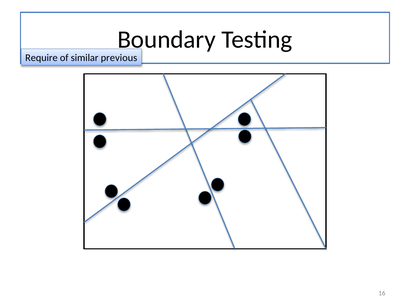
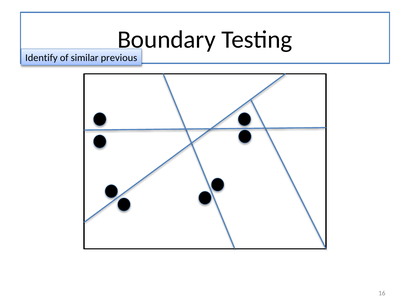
Require: Require -> Identify (41, 58)
